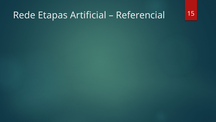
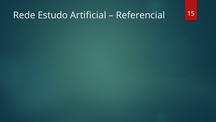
Etapas: Etapas -> Estudo (53, 15)
